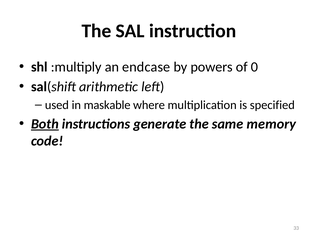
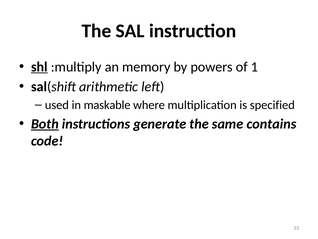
shl underline: none -> present (39, 67)
endcase: endcase -> memory (146, 67)
0: 0 -> 1 (254, 67)
memory: memory -> contains (271, 124)
